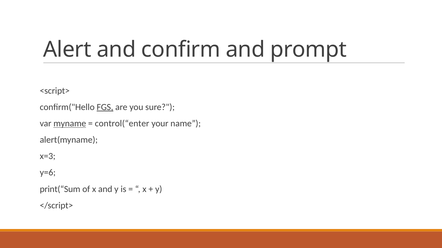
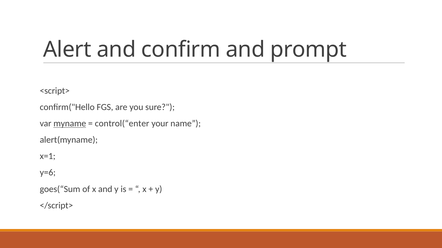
FGS underline: present -> none (105, 107)
x=3: x=3 -> x=1 (48, 157)
print(“Sum: print(“Sum -> goes(“Sum (60, 189)
